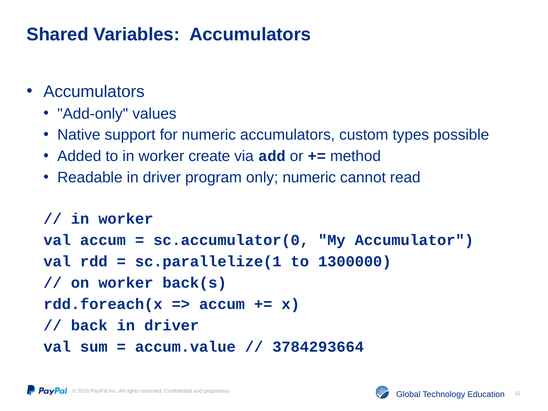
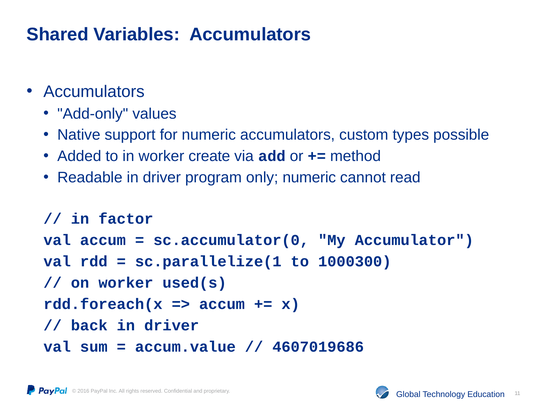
worker: worker -> factor (126, 219)
1300000: 1300000 -> 1000300 (355, 262)
back(s: back(s -> used(s (195, 283)
3784293664: 3784293664 -> 4607019686 (318, 347)
